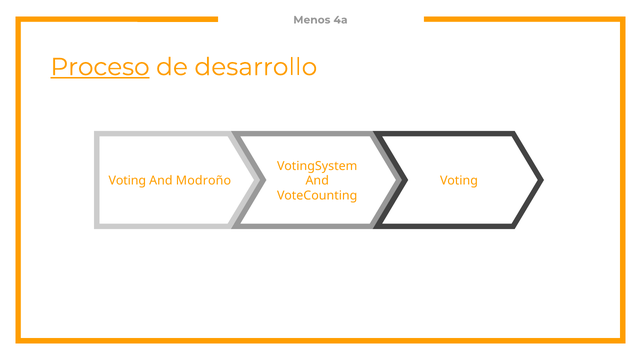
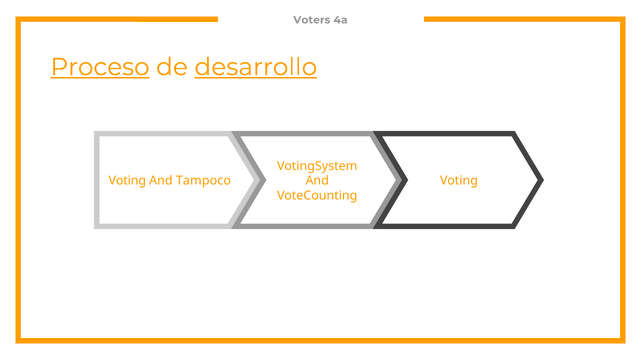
Menos: Menos -> Voters (312, 20)
desarrollo underline: none -> present (256, 67)
Modroño: Modroño -> Tampoco (203, 181)
